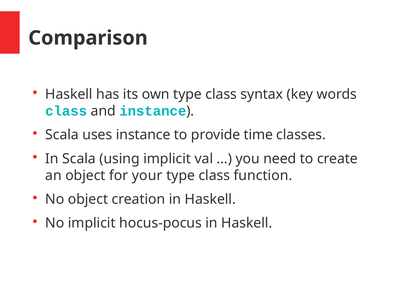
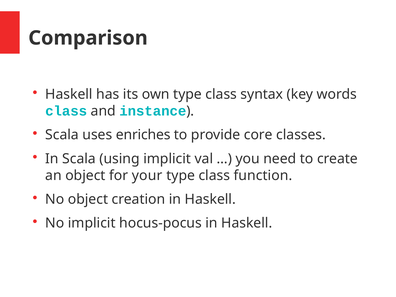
uses instance: instance -> enriches (143, 135)
time: time -> core (258, 135)
